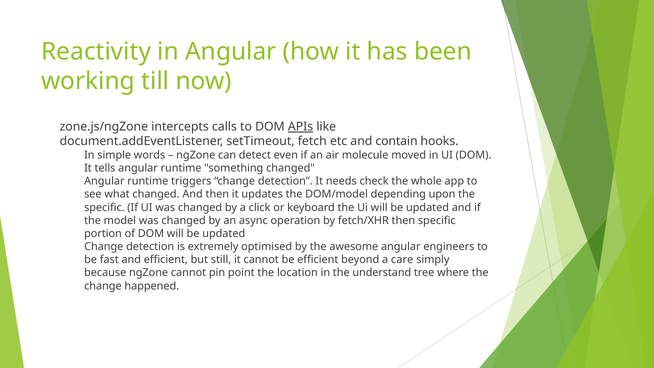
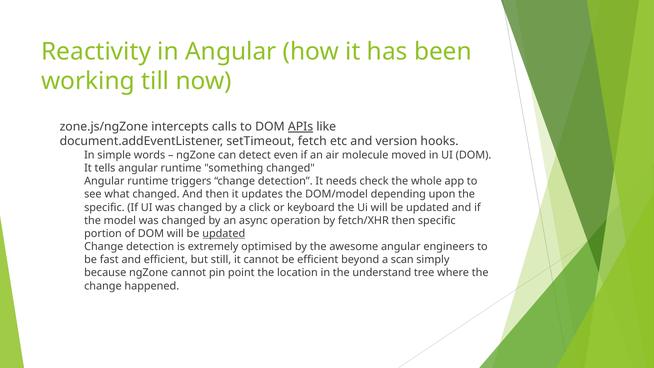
contain: contain -> version (396, 141)
updated underline: none -> present (224, 234)
care: care -> scan (402, 260)
